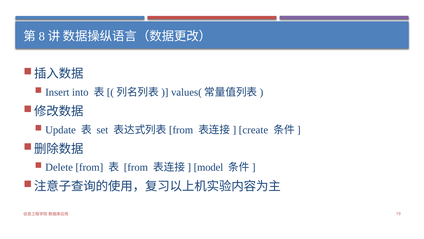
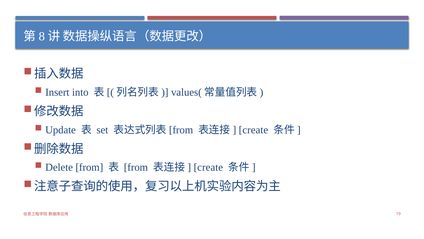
model: model -> create (208, 167)
